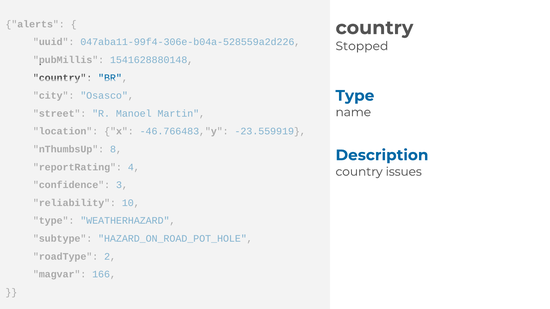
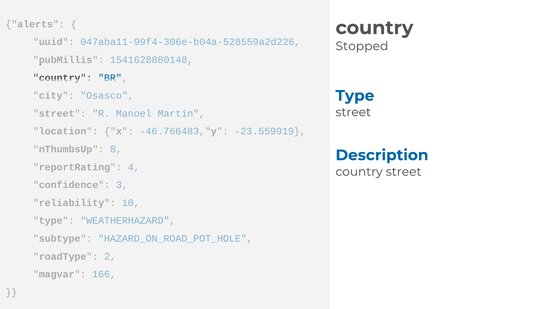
name: name -> street (353, 112)
country issues: issues -> street (404, 172)
